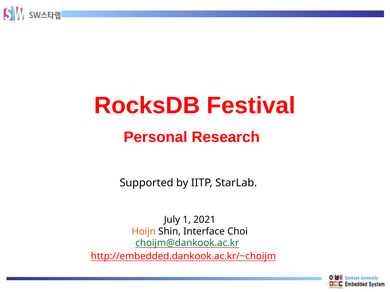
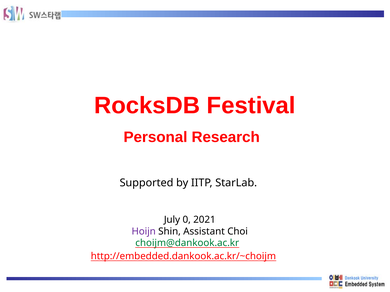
1: 1 -> 0 (187, 220)
Hoijn colour: orange -> purple (144, 232)
Interface: Interface -> Assistant (204, 232)
